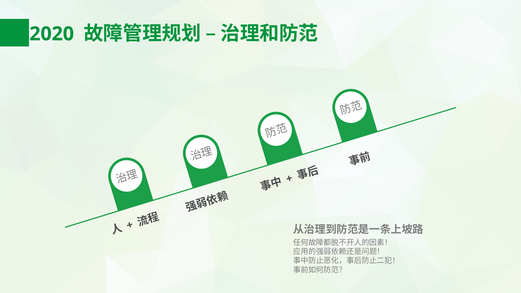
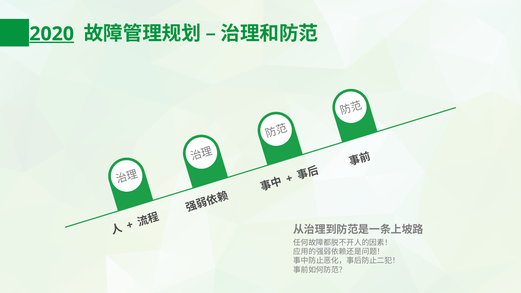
2020 underline: none -> present (52, 34)
